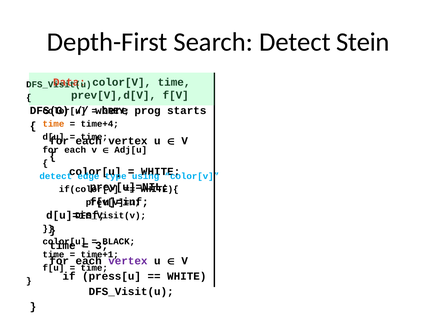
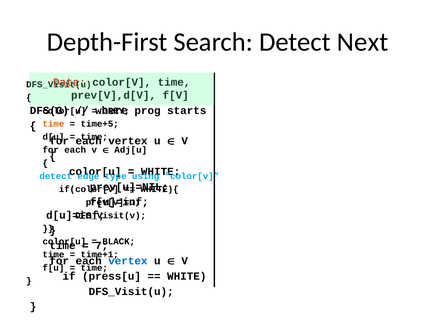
Stein: Stein -> Next (363, 42)
time+4: time+4 -> time+5 (100, 124)
3: 3 -> 7 (102, 246)
vertex colour: purple -> blue (128, 261)
